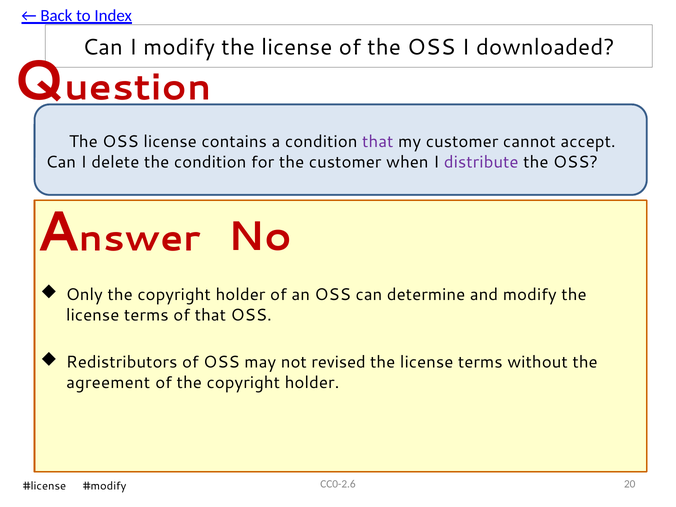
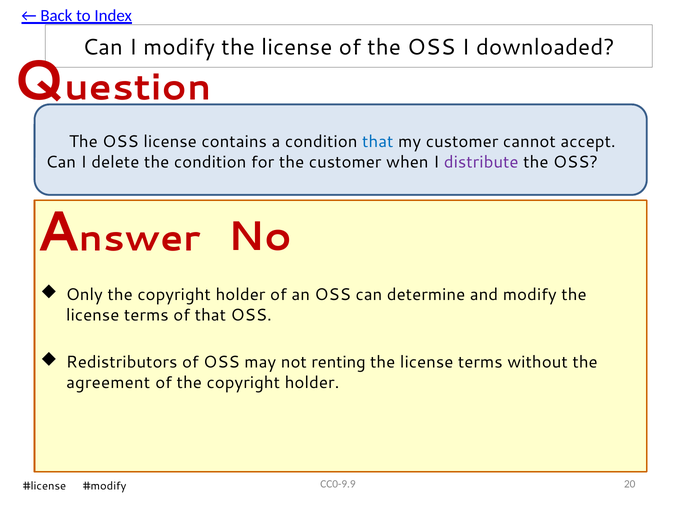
that colour: purple -> blue (378, 141)
revised: revised -> renting (339, 362)
CC0-2.6: CC0-2.6 -> CC0-9.9 (338, 484)
